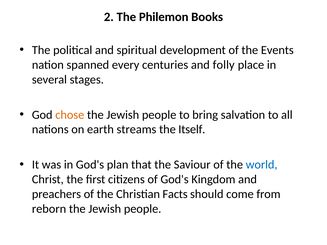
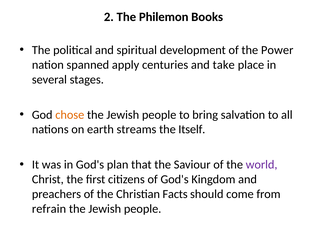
Events: Events -> Power (277, 50)
every: every -> apply (126, 65)
folly: folly -> take (224, 65)
world colour: blue -> purple (262, 165)
reborn: reborn -> refrain (49, 209)
